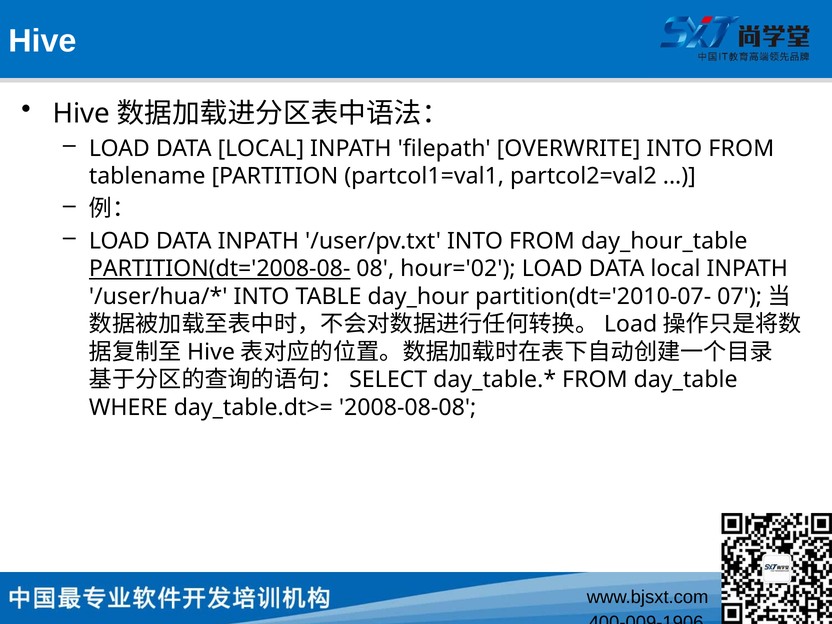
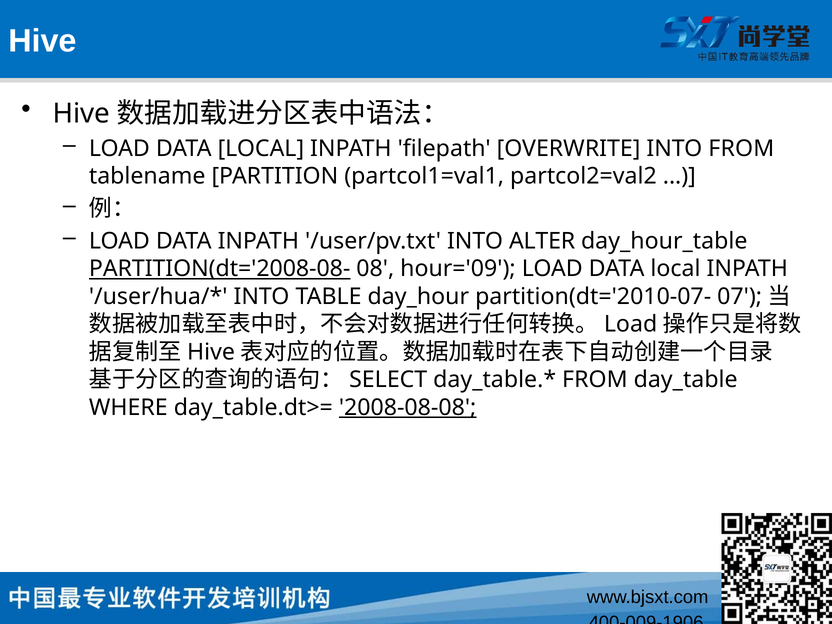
/user/pv.txt INTO FROM: FROM -> ALTER (542, 241)
hour='02: hour='02 -> hour='09 (458, 269)
2008-08-08 underline: none -> present (408, 407)
